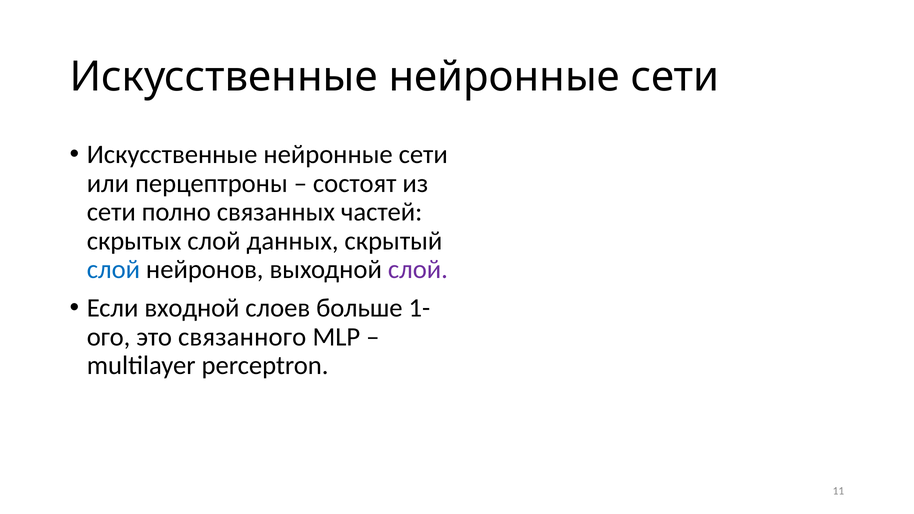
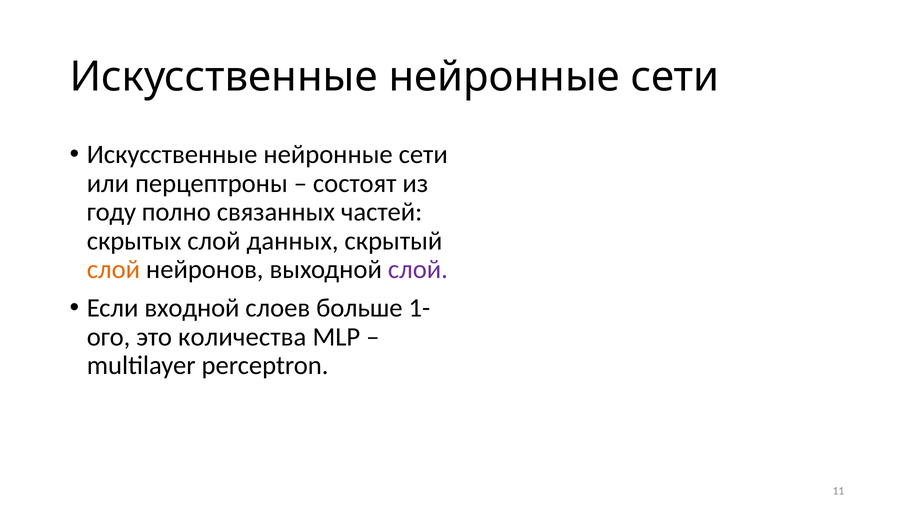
сети: сети -> году (111, 212)
слой colour: blue -> orange (113, 270)
связанного: связанного -> количества (242, 337)
